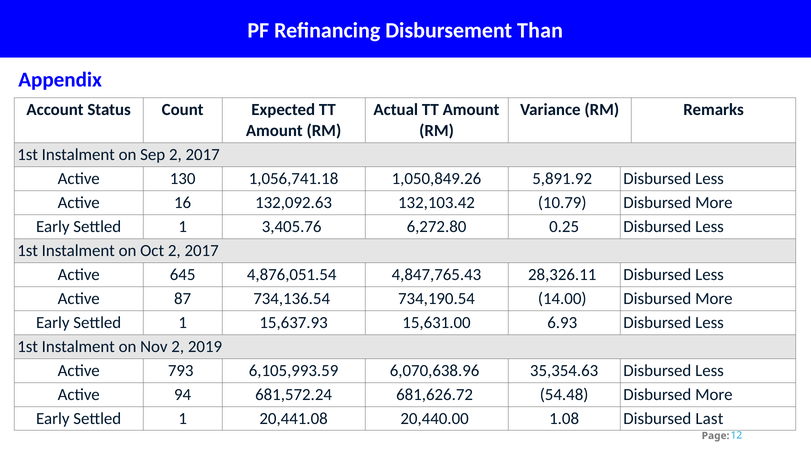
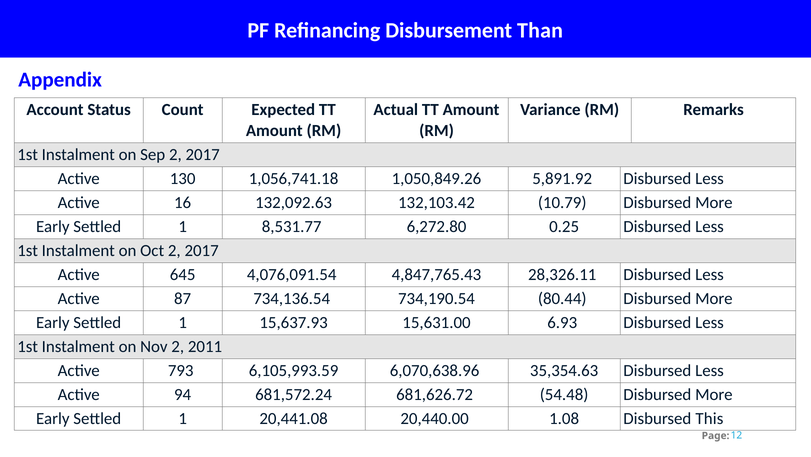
3,405.76: 3,405.76 -> 8,531.77 (292, 226)
4,876,051.54: 4,876,051.54 -> 4,076,091.54 (292, 274)
14.00: 14.00 -> 80.44 (562, 298)
2019: 2019 -> 2011 (205, 346)
Last: Last -> This (709, 418)
